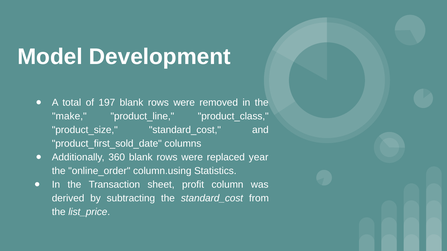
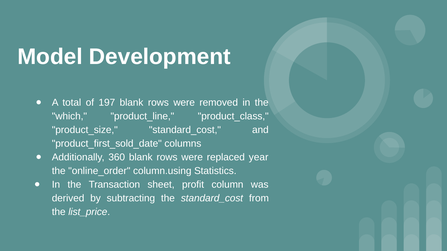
make: make -> which (69, 116)
